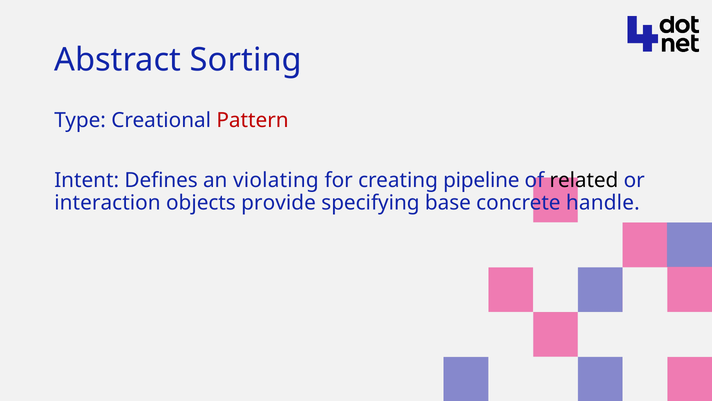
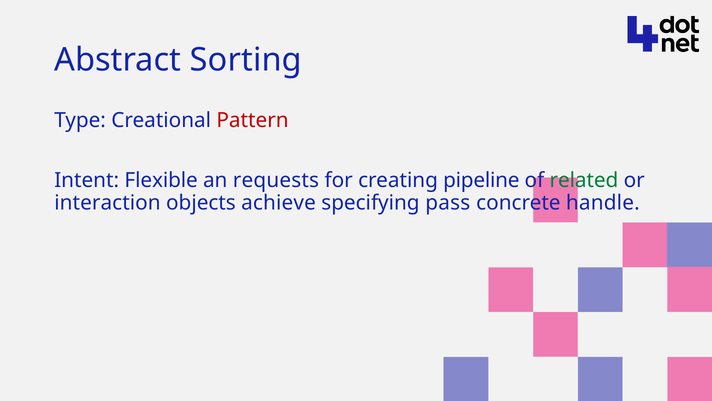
Defines: Defines -> Flexible (161, 180)
violating: violating -> requests (276, 180)
related colour: black -> green (584, 180)
provide: provide -> achieve (279, 203)
base: base -> pass (448, 203)
